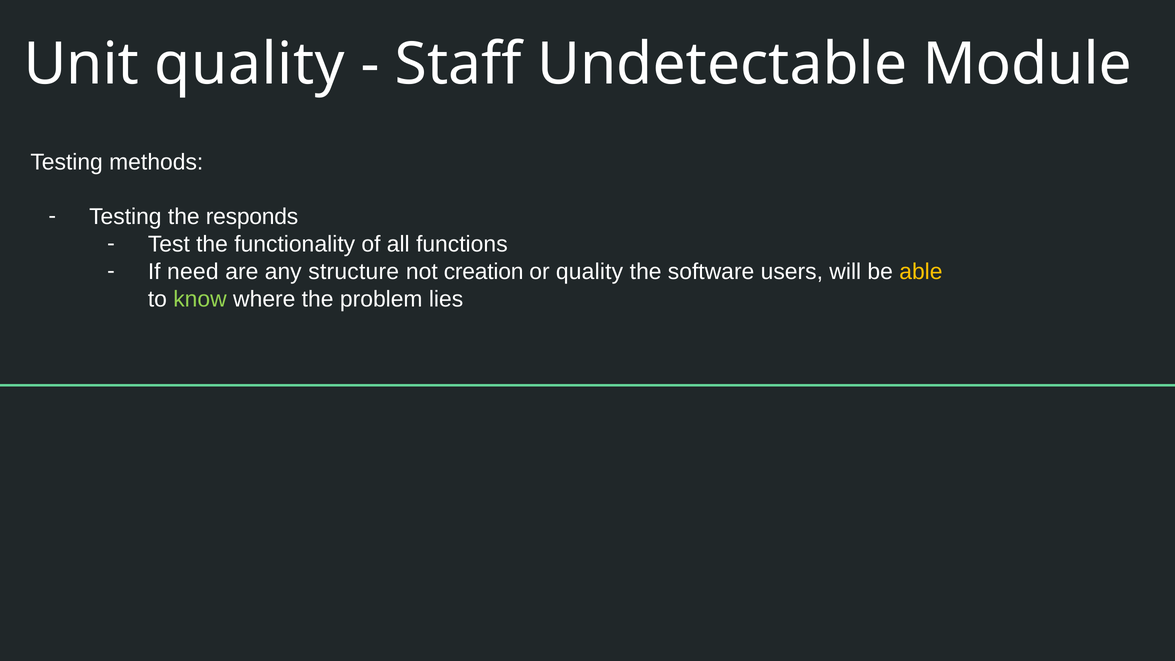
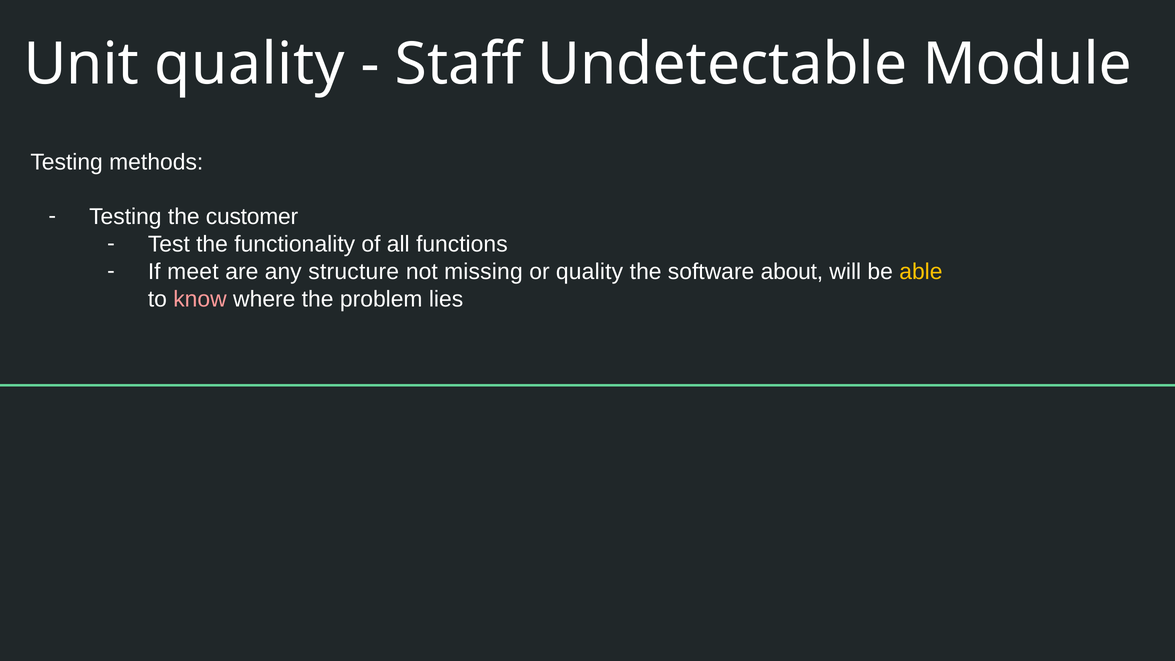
responds: responds -> customer (252, 217)
need: need -> meet (193, 272)
creation: creation -> missing (483, 272)
users: users -> about (792, 272)
know colour: light green -> pink (200, 299)
